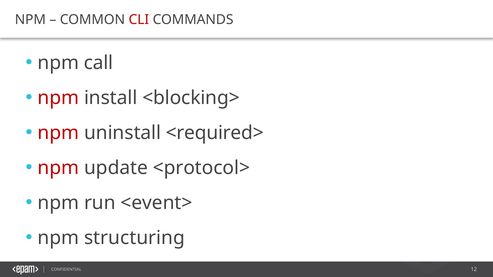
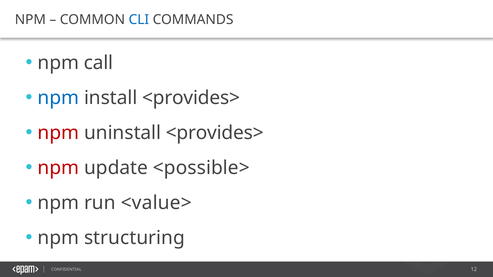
CLI colour: red -> blue (139, 20)
npm colour: red -> blue (58, 98)
install <blocking>: <blocking> -> <provides> (191, 98)
uninstall <required>: <required> -> <provides> (215, 133)
<protocol>: <protocol> -> <possible> (201, 168)
<event>: <event> -> <value> (156, 203)
